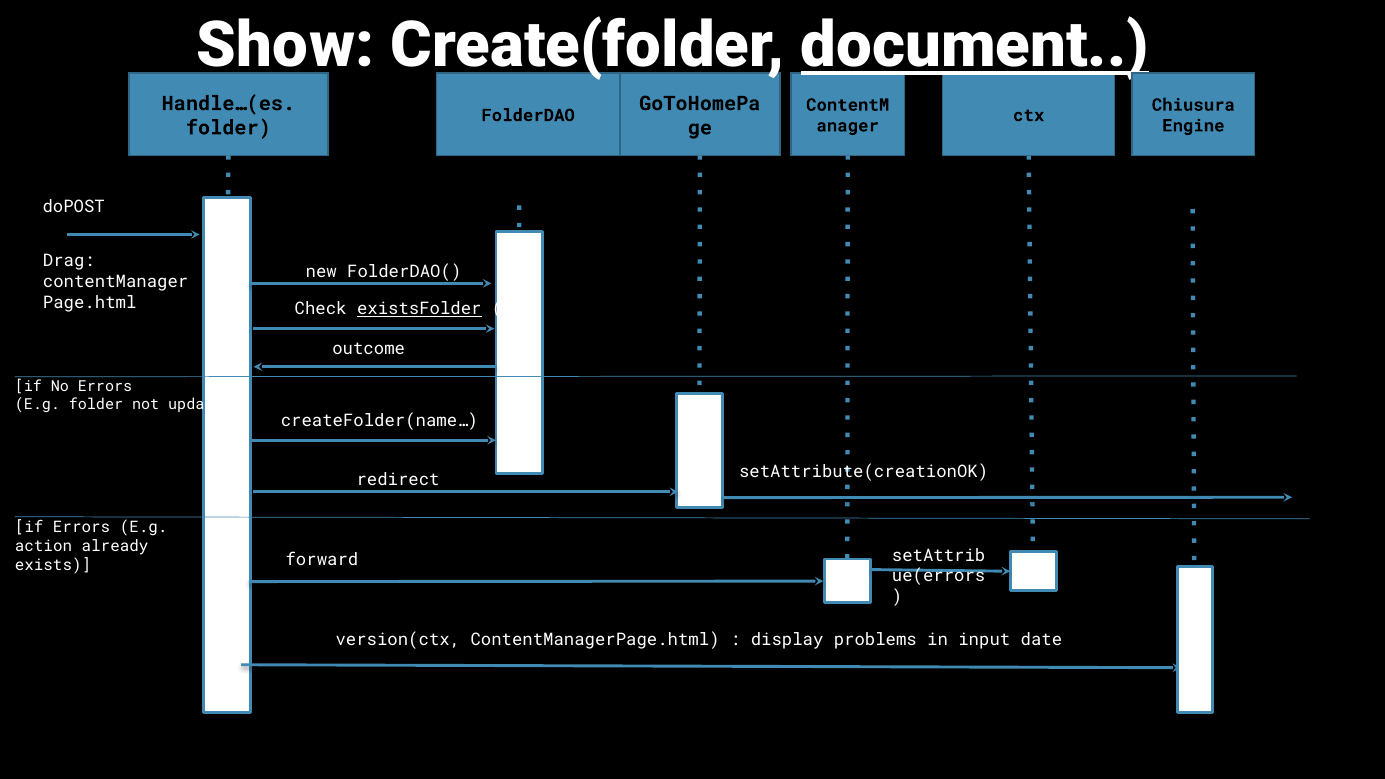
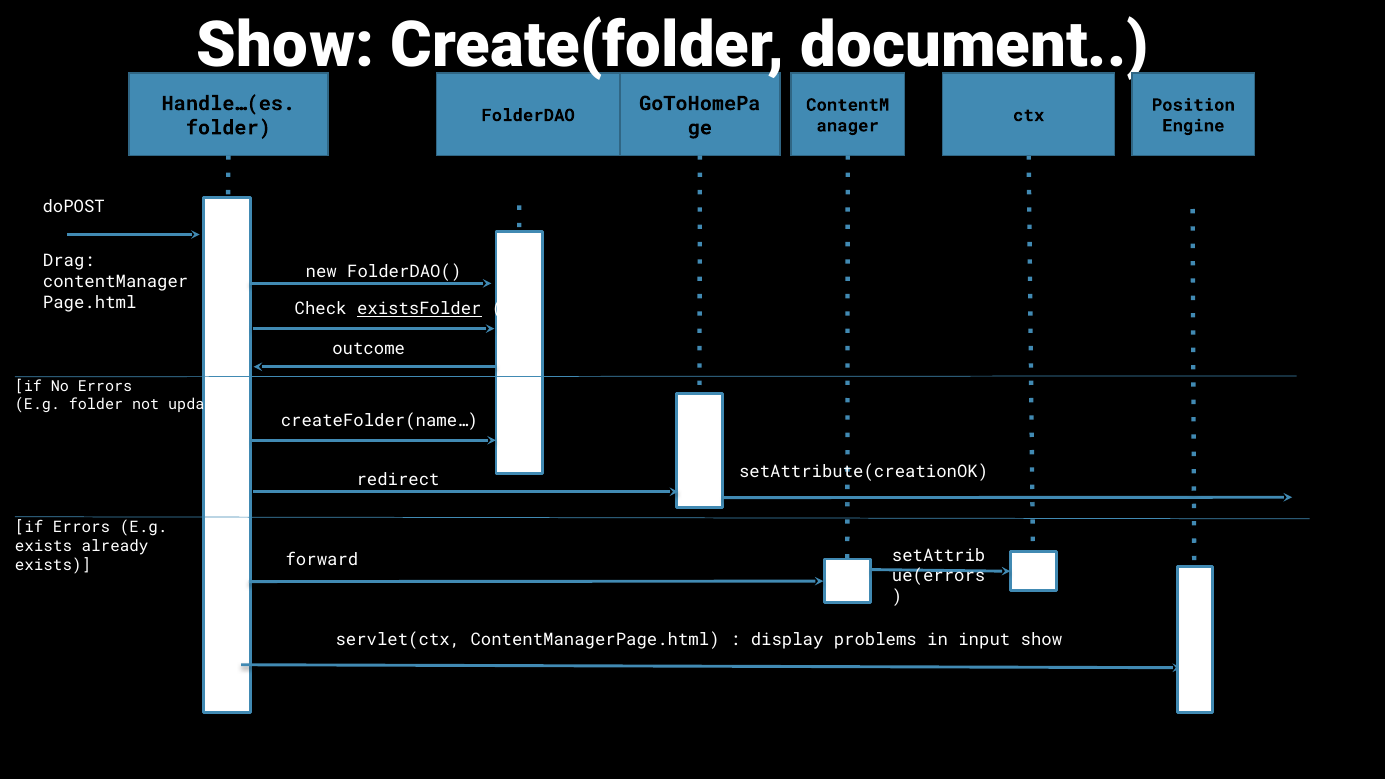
document underline: present -> none (975, 46)
Chiusura: Chiusura -> Position (1193, 105)
action: action -> exists (43, 546)
version(ctx: version(ctx -> servlet(ctx (398, 640)
input date: date -> show (1041, 640)
